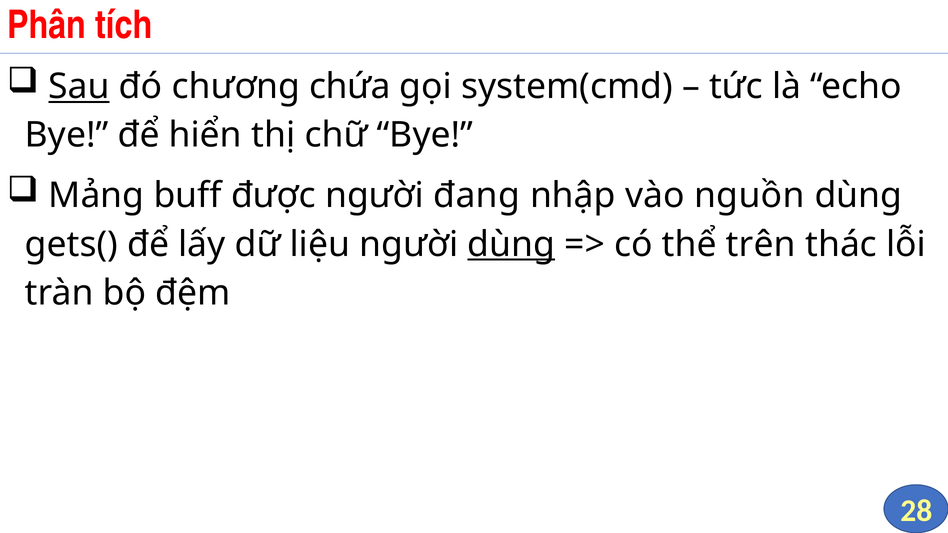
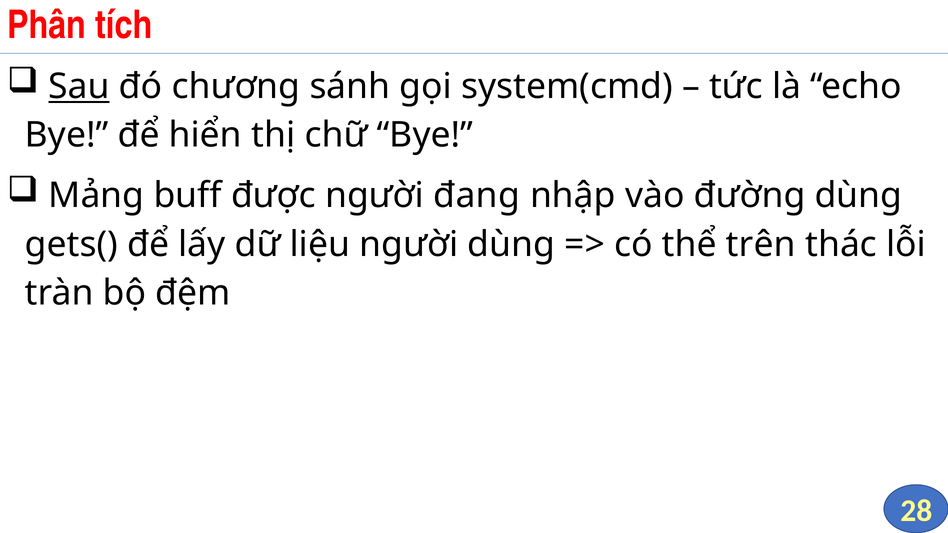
chứa: chứa -> sánh (350, 87)
nguồn: nguồn -> đường (750, 196)
dùng underline: present -> none (511, 244)
